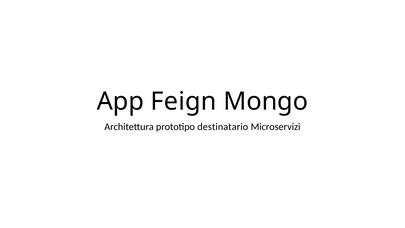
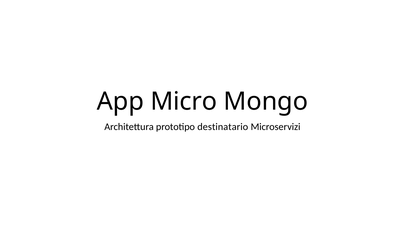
Feign: Feign -> Micro (184, 101)
